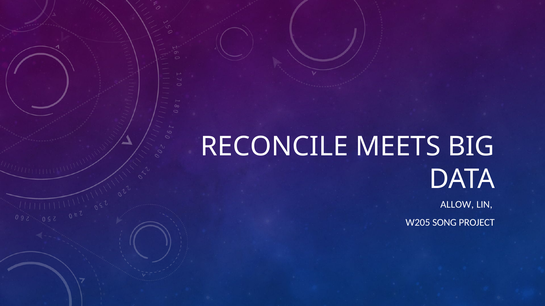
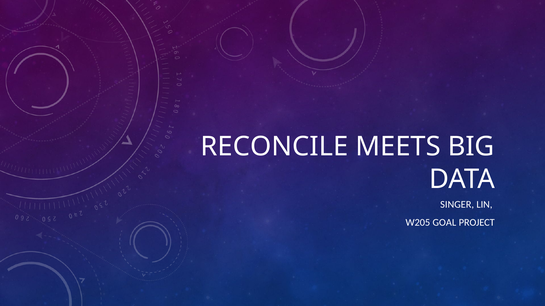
ALLOW: ALLOW -> SINGER (457, 205)
SONG: SONG -> GOAL (444, 223)
